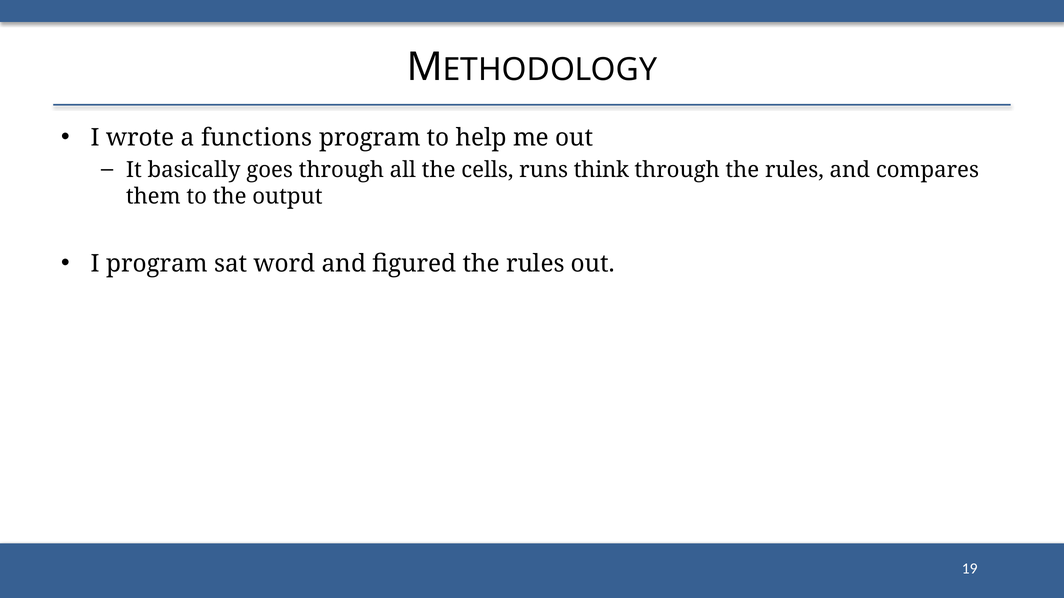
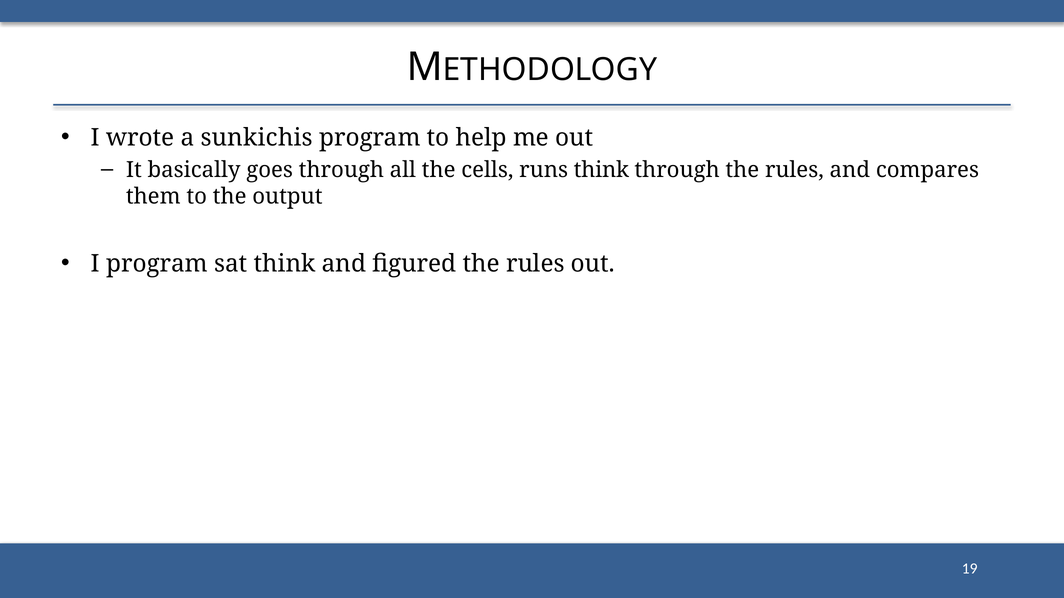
functions: functions -> sunkichis (257, 138)
sat word: word -> think (285, 264)
